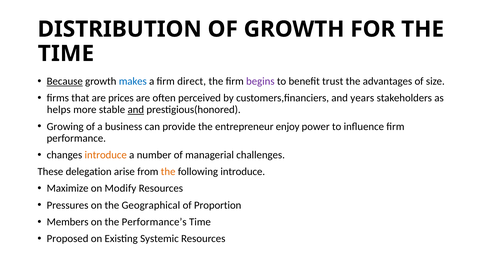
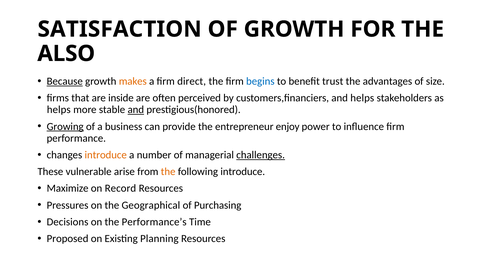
DISTRIBUTION: DISTRIBUTION -> SATISFACTION (120, 29)
TIME: TIME -> ALSO (66, 54)
makes colour: blue -> orange (133, 81)
begins colour: purple -> blue (260, 81)
prices: prices -> inside (121, 98)
and years: years -> helps (362, 98)
Growing underline: none -> present (65, 126)
challenges underline: none -> present (261, 155)
delegation: delegation -> vulnerable (89, 172)
Modify: Modify -> Record (120, 188)
Proportion: Proportion -> Purchasing (218, 205)
Members: Members -> Decisions (68, 222)
Systemic: Systemic -> Planning (159, 239)
